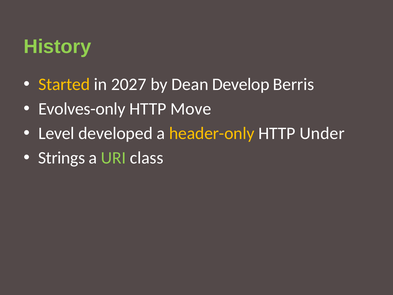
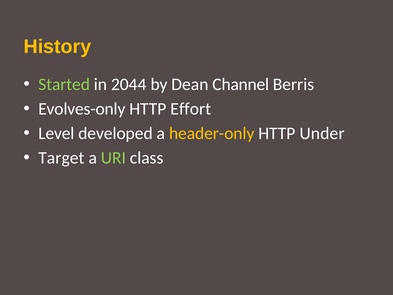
History colour: light green -> yellow (57, 47)
Started colour: yellow -> light green (64, 84)
2027: 2027 -> 2044 (129, 84)
Develop: Develop -> Channel (241, 84)
Move: Move -> Effort (191, 109)
Strings: Strings -> Target (61, 158)
